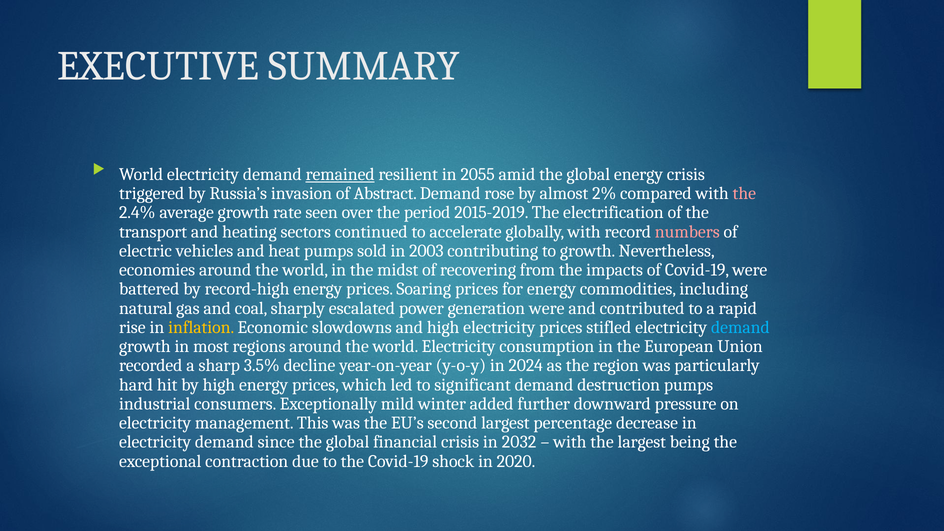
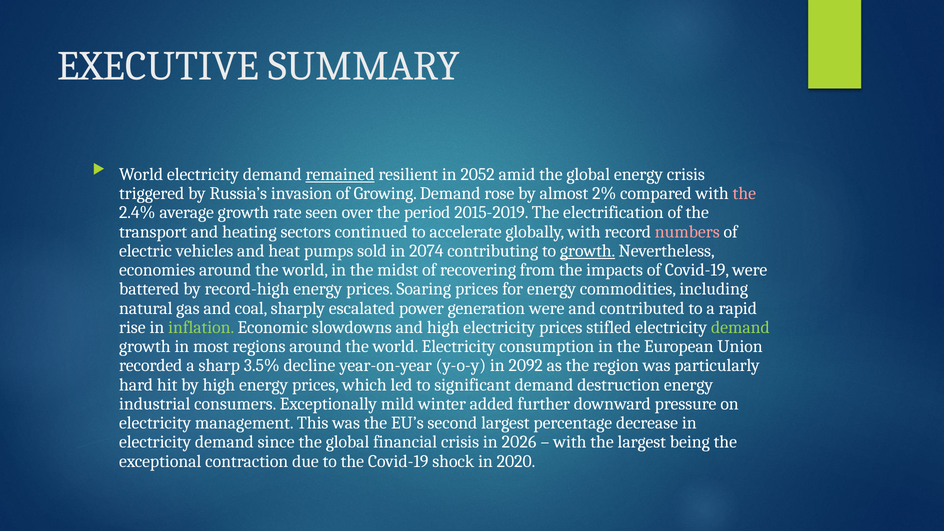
2055: 2055 -> 2052 (478, 174)
Abstract: Abstract -> Growing (385, 193)
2003: 2003 -> 2074 (426, 251)
growth underline: none -> present (588, 251)
inflation colour: yellow -> light green (201, 327)
demand colour: light blue -> light green (740, 327)
2024: 2024 -> 2092 (526, 366)
destruction pumps: pumps -> energy (689, 385)
2032: 2032 -> 2026 (519, 442)
